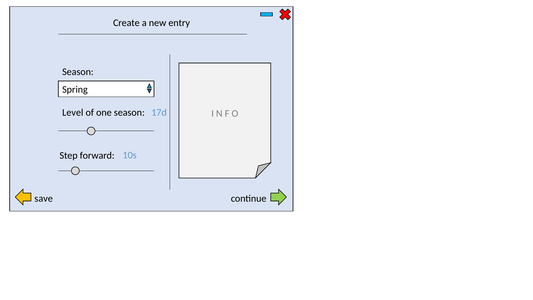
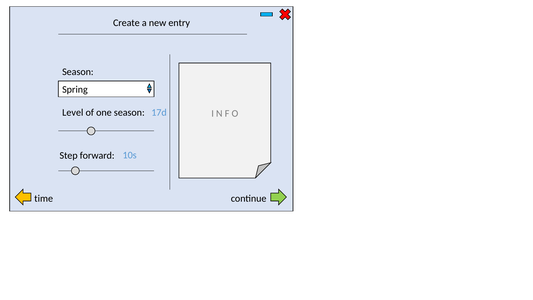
save: save -> time (44, 198)
